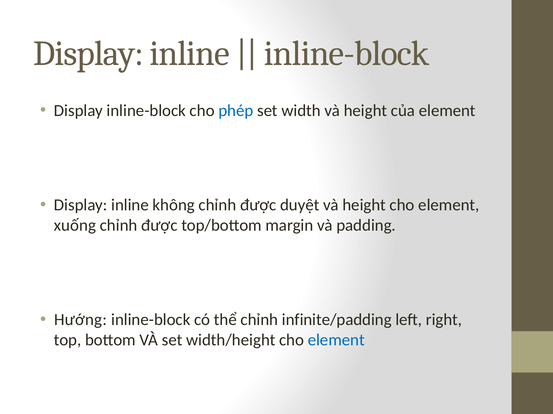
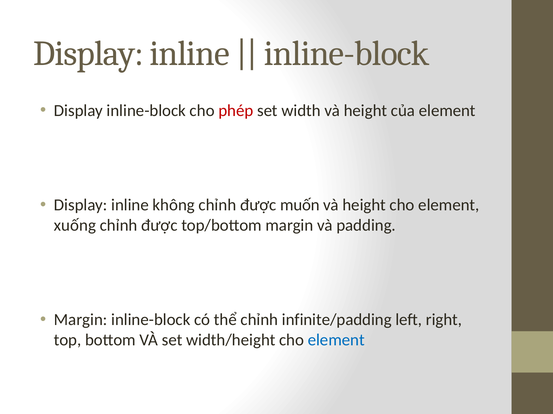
phép colour: blue -> red (236, 111)
duyệt: duyệt -> muốn (300, 205)
Hướng: Hướng -> Margin (81, 320)
